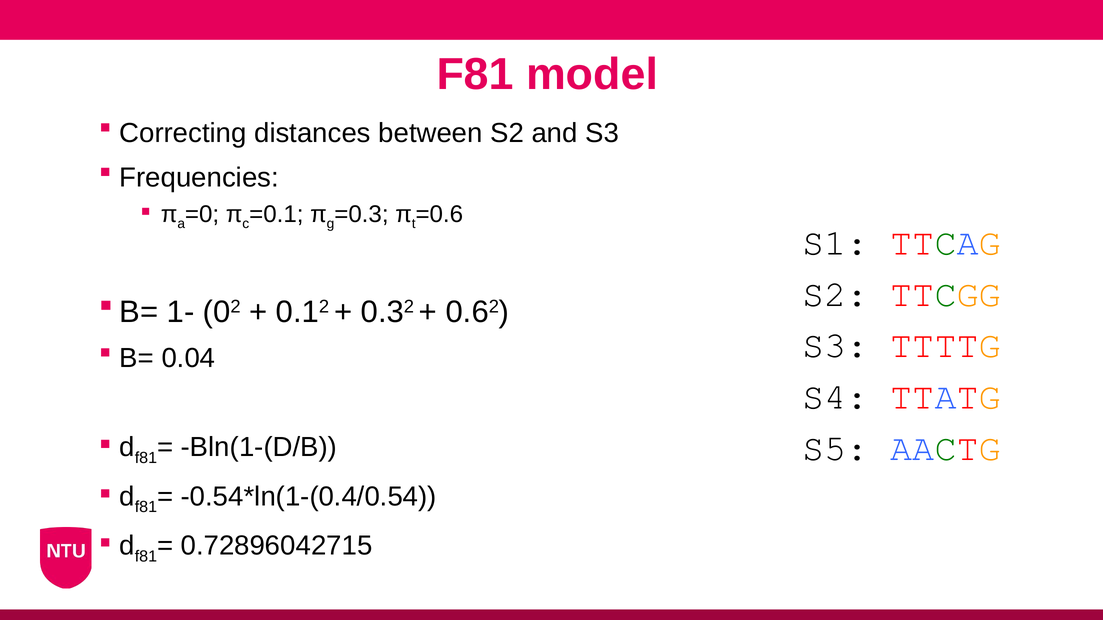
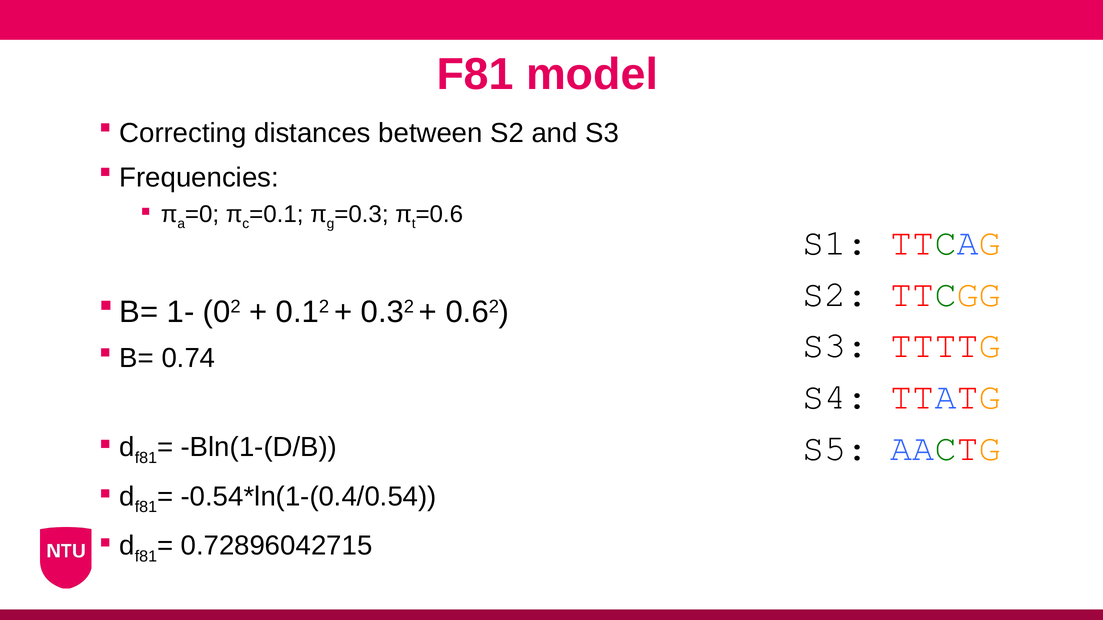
0.04: 0.04 -> 0.74 (188, 358)
